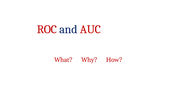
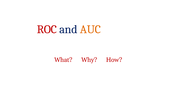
AUC colour: red -> orange (90, 29)
